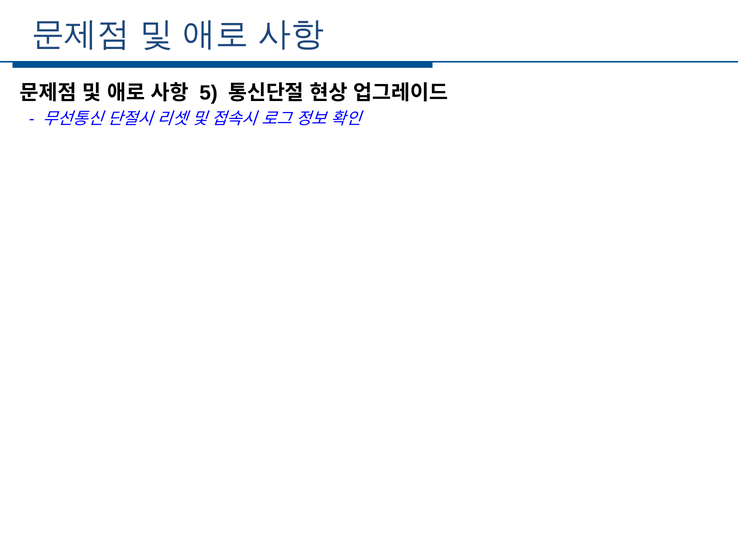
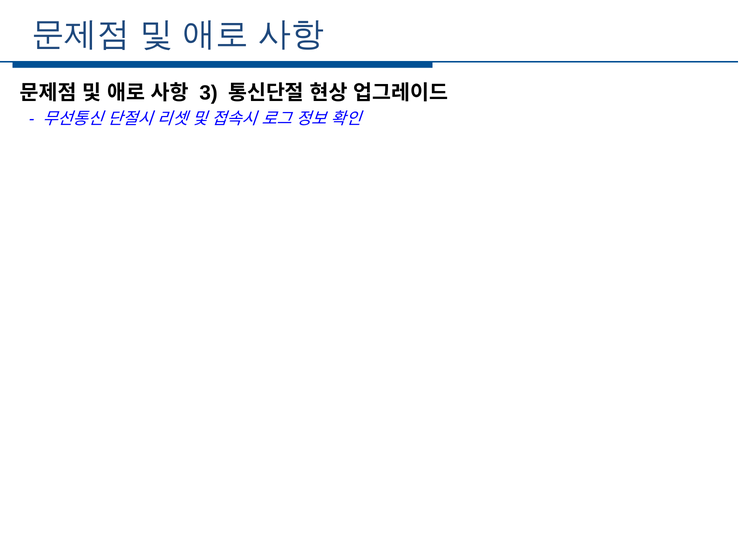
5: 5 -> 3 (209, 93)
